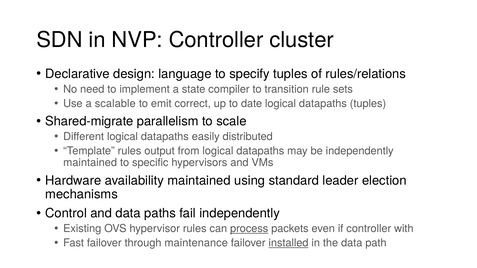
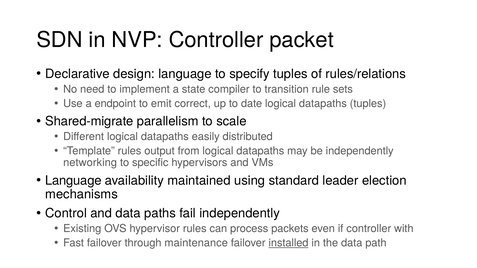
cluster: cluster -> packet (302, 40)
scalable: scalable -> endpoint (115, 104)
maintained: maintained -> networking (90, 163)
Hardware: Hardware -> Language (73, 181)
process underline: present -> none (249, 229)
